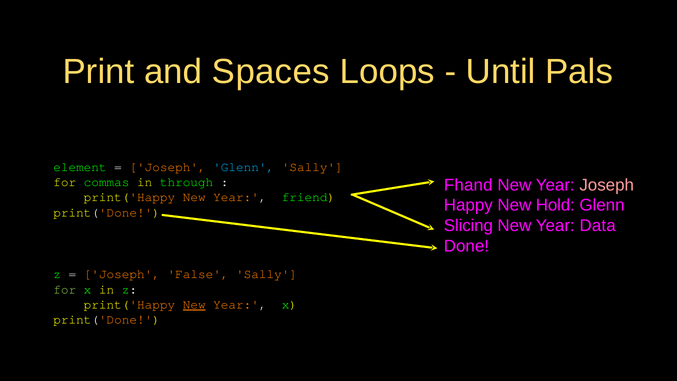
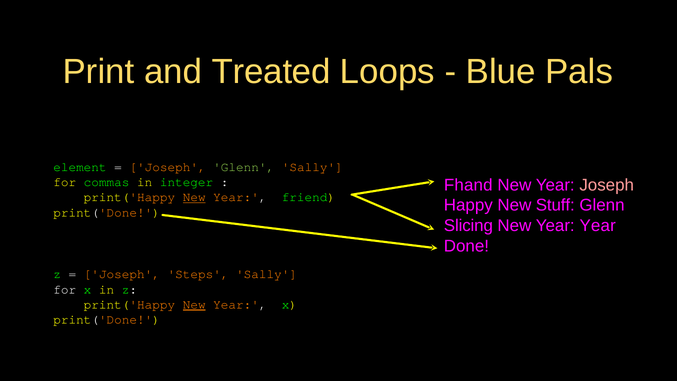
Spaces: Spaces -> Treated (271, 72)
Until: Until -> Blue (501, 72)
Glenn colour: light blue -> light green (244, 167)
through: through -> integer (187, 182)
New underline: none -> present (194, 197)
Hold: Hold -> Stuff (555, 205)
Year Data: Data -> Year (598, 226)
False: False -> Steps (198, 274)
for colour: light green -> white (65, 289)
